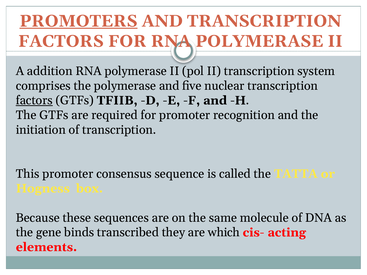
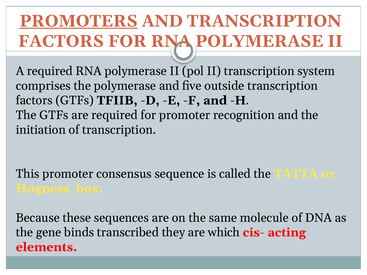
A addition: addition -> required (50, 71)
nuclear: nuclear -> outside (224, 86)
factors underline: present -> none (34, 101)
